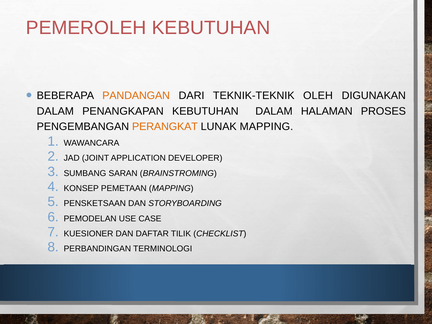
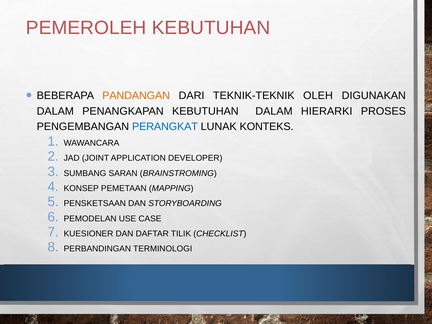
HALAMAN: HALAMAN -> HIERARKI (327, 111)
PERANGKAT colour: orange -> blue (165, 127)
LUNAK MAPPING: MAPPING -> KONTEKS (267, 127)
